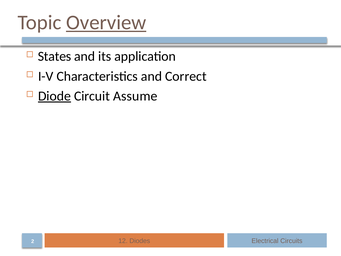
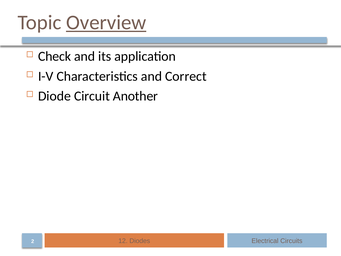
States: States -> Check (55, 56)
Diode underline: present -> none (54, 96)
Assume: Assume -> Another (135, 96)
